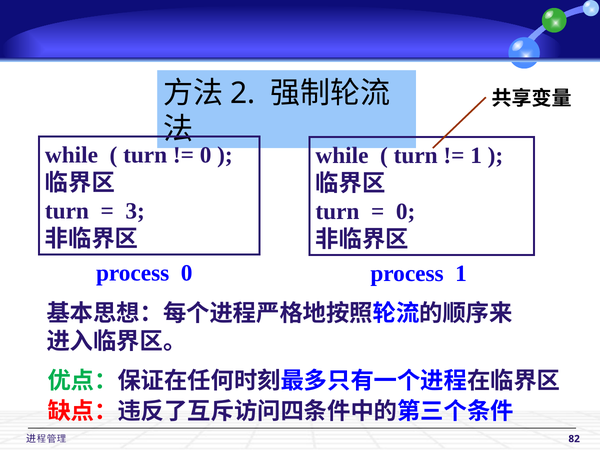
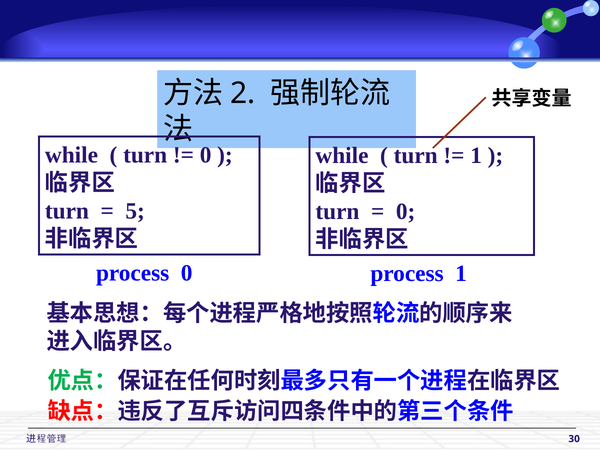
3: 3 -> 5 (135, 211)
82: 82 -> 30 (574, 439)
